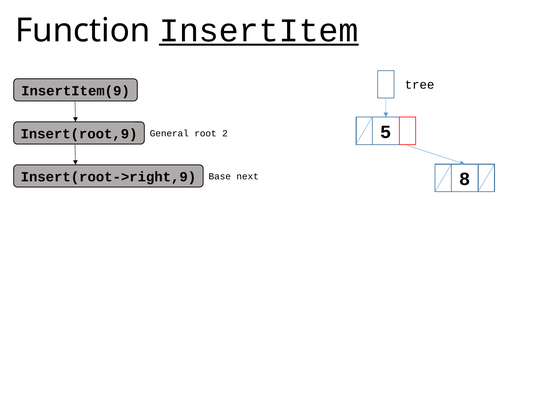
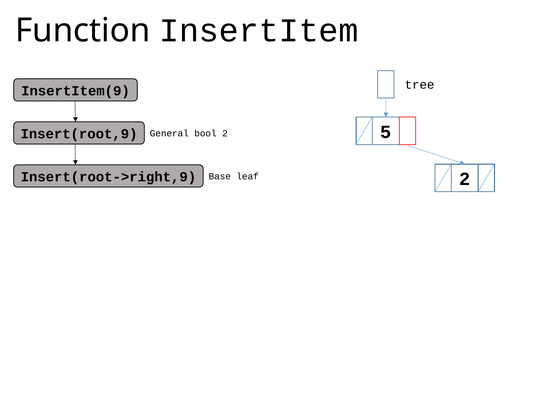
InsertItem underline: present -> none (259, 30)
root: root -> bool (205, 133)
Insert(root->right,9 8: 8 -> 2 (465, 179)
next: next -> leaf (248, 176)
